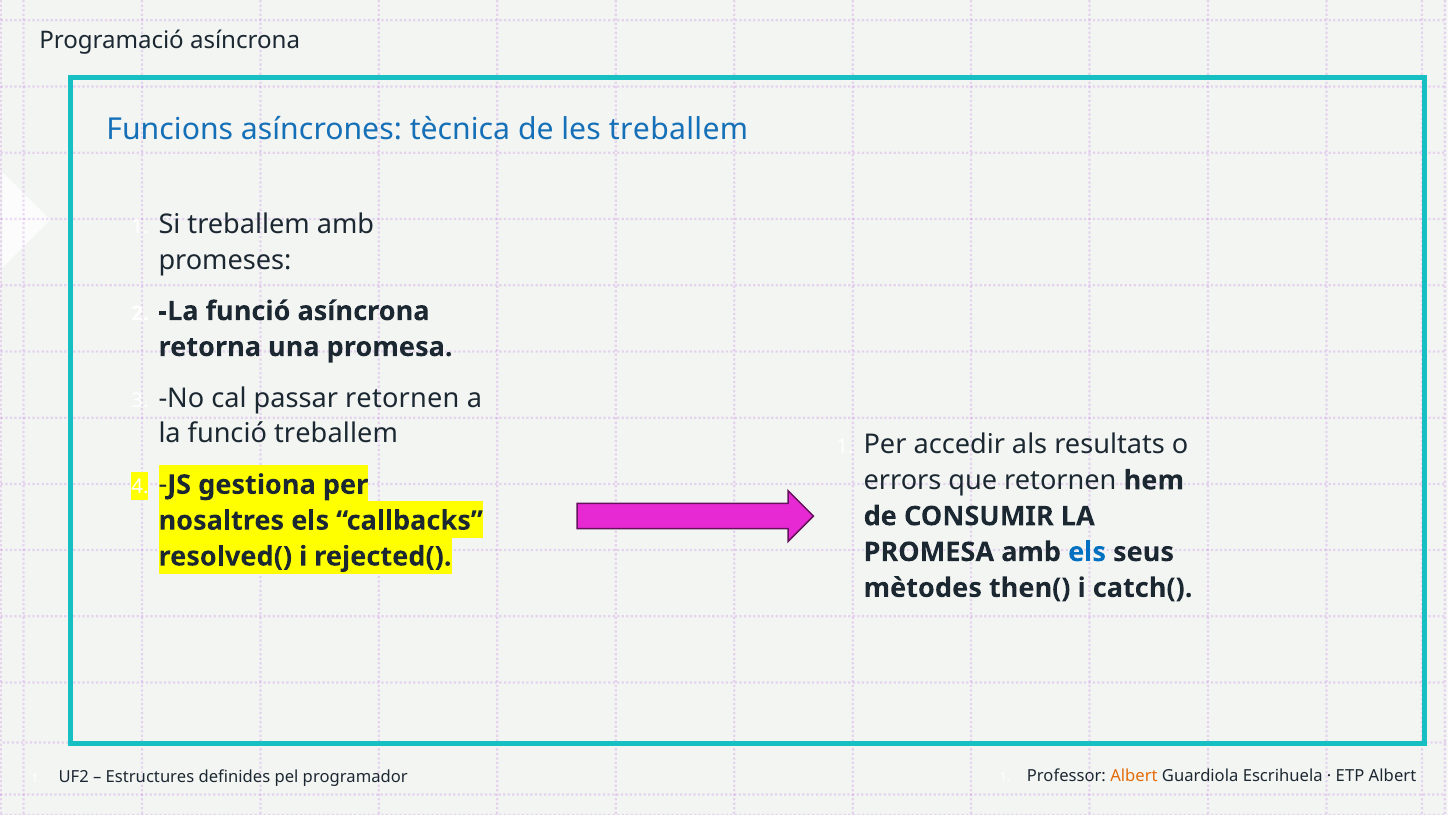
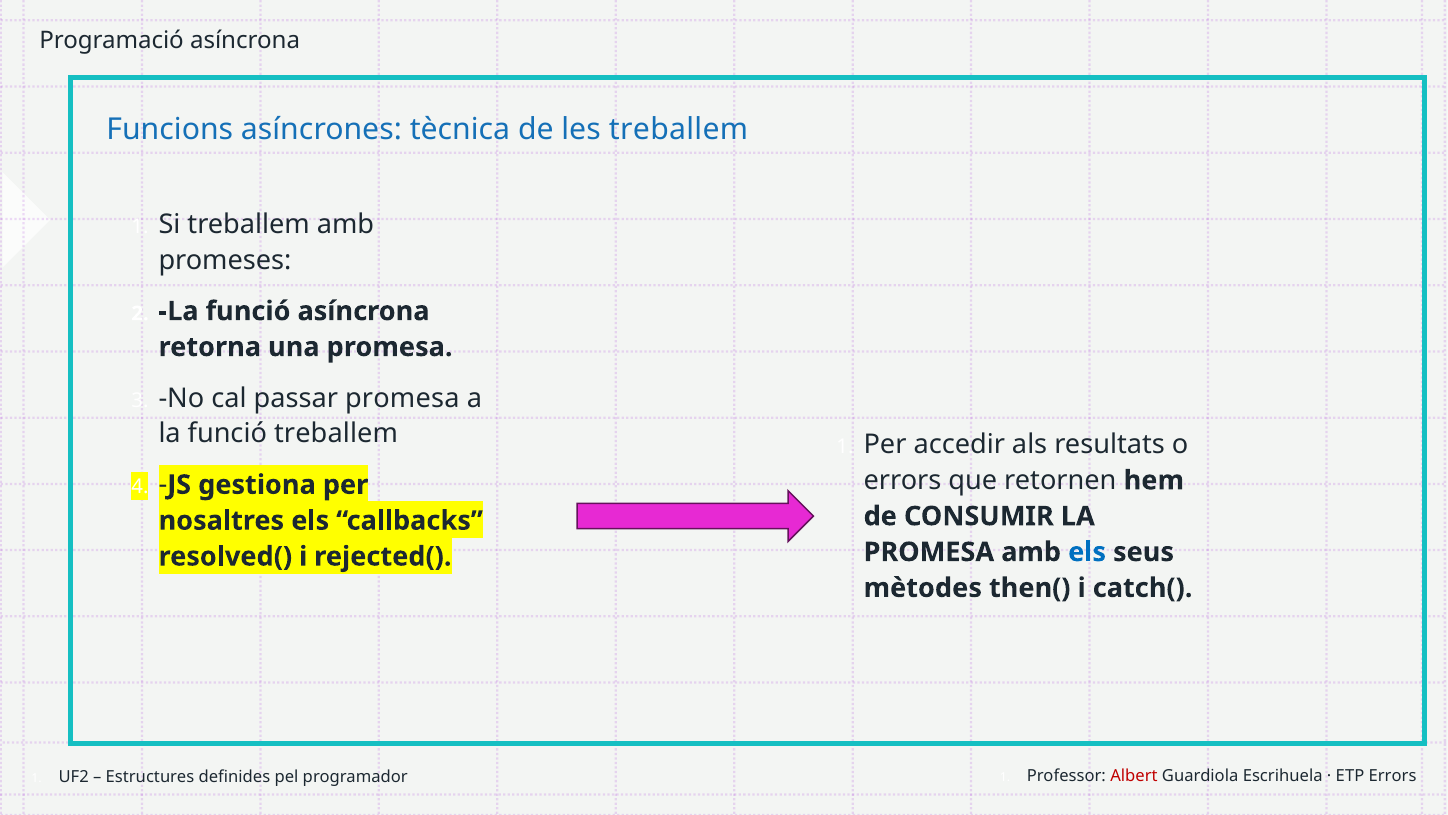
passar retornen: retornen -> promesa (402, 398)
Albert colour: orange -> red (1134, 776)
ETP Albert: Albert -> Errors (1393, 776)
